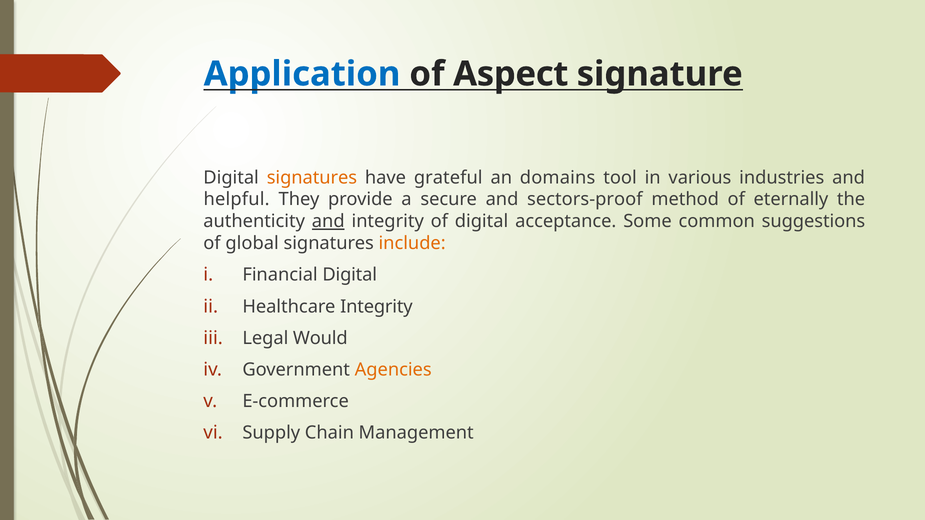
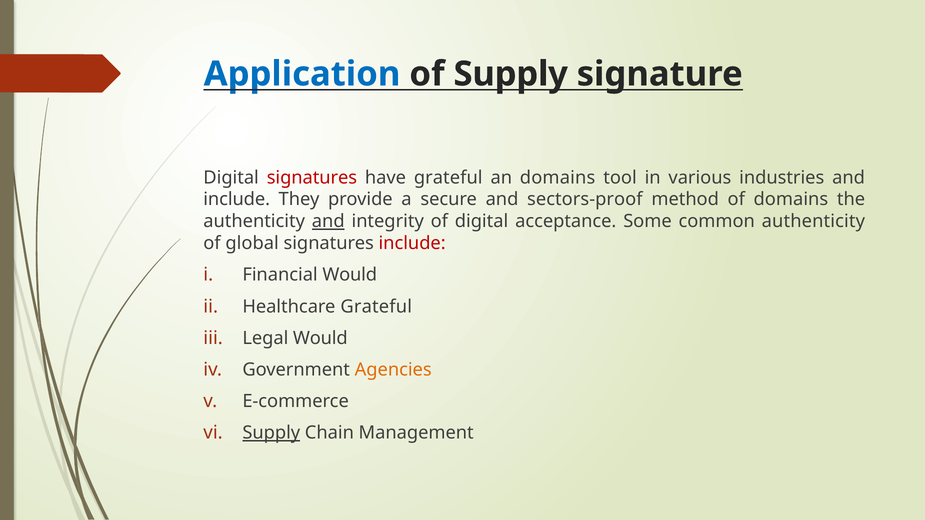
of Aspect: Aspect -> Supply (511, 74)
signatures colour: orange -> red (312, 178)
helpful: helpful -> include (237, 200)
of eternally: eternally -> domains (791, 200)
common suggestions: suggestions -> authenticity (813, 222)
include colour: orange -> red (412, 243)
Financial Digital: Digital -> Would (350, 275)
Healthcare Integrity: Integrity -> Grateful (376, 307)
Supply underline: none -> present (271, 433)
